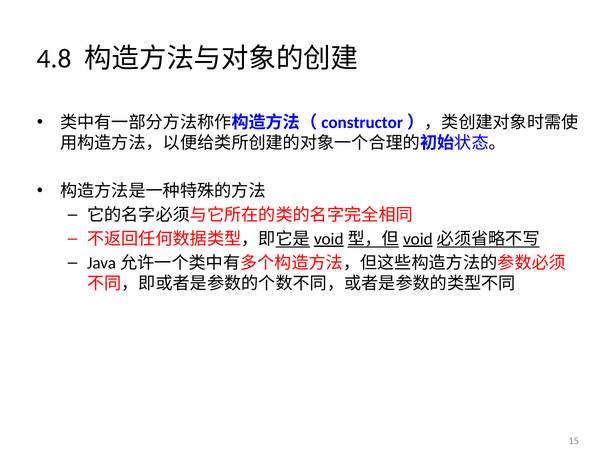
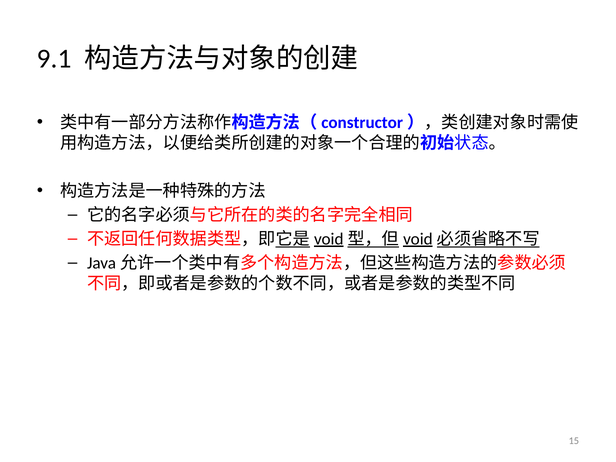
4.8: 4.8 -> 9.1 (54, 59)
